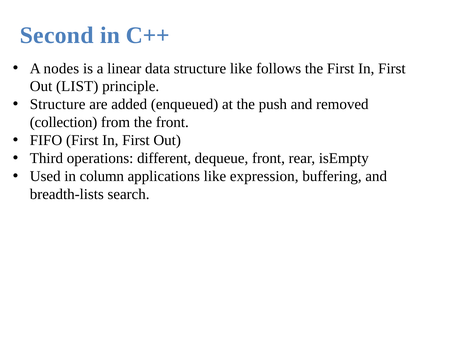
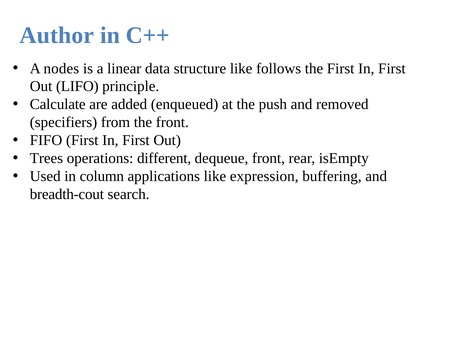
Second: Second -> Author (57, 35)
LIST: LIST -> LIFO (77, 87)
Structure: Structure -> Calculate (58, 105)
collection: collection -> specifiers (63, 123)
Third: Third -> Trees (46, 159)
breadth-lists: breadth-lists -> breadth-cout (67, 195)
